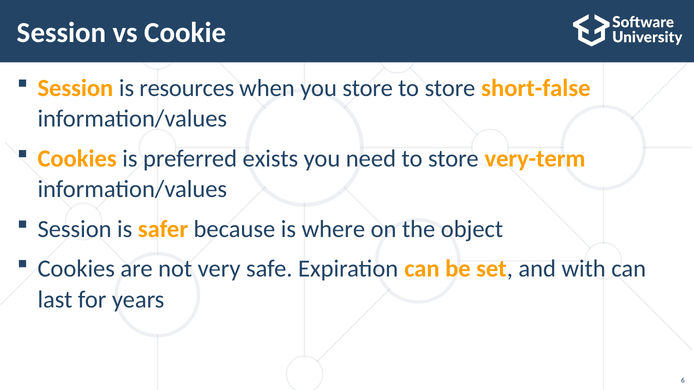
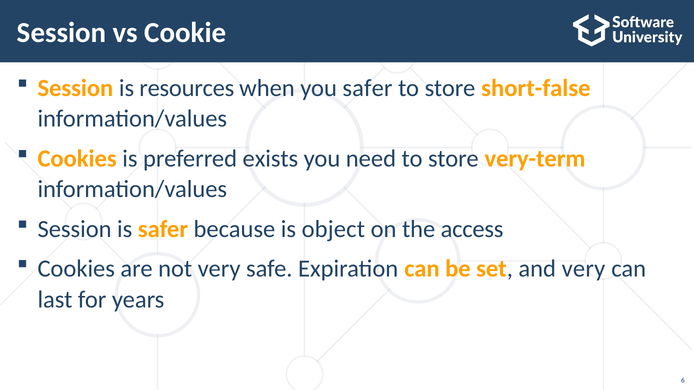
you store: store -> safer (367, 88)
where: where -> object (333, 229)
object: object -> access (472, 229)
and with: with -> very (583, 269)
